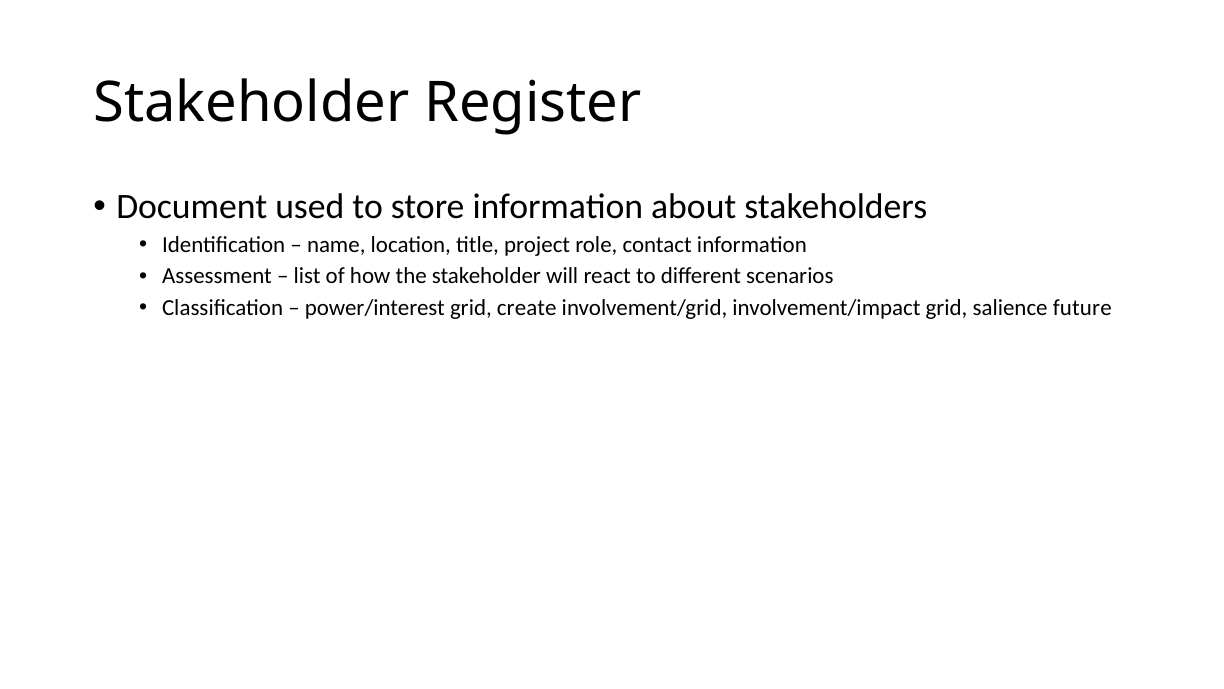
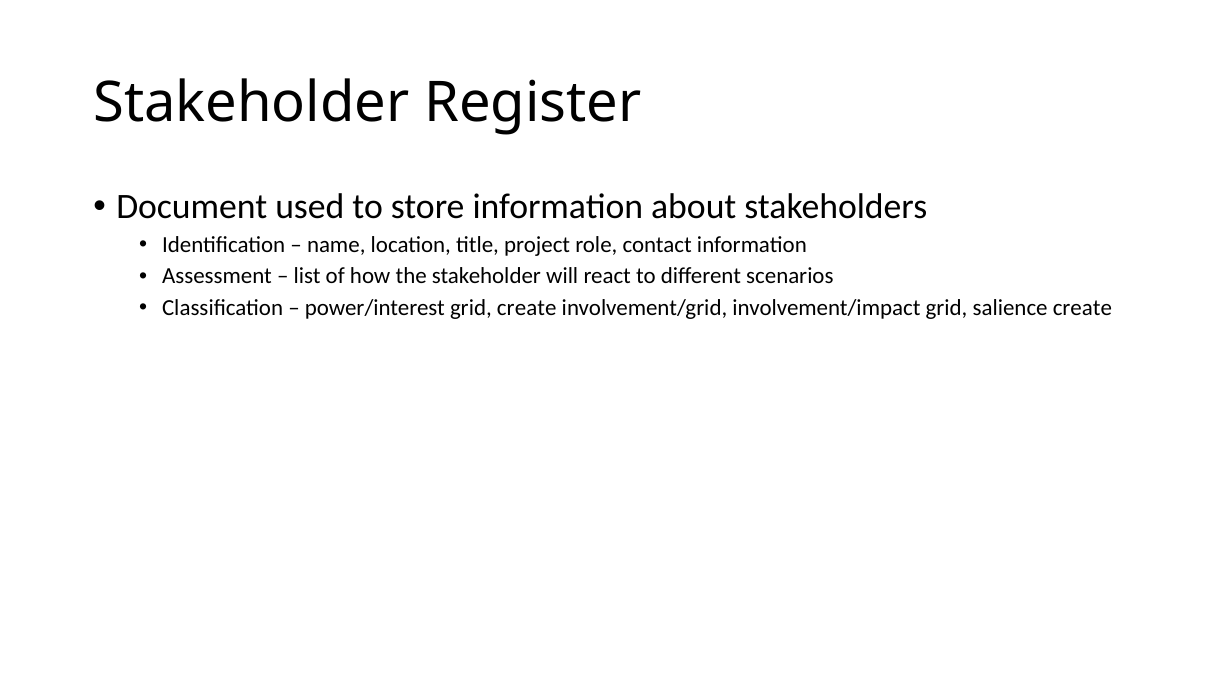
salience future: future -> create (1082, 307)
